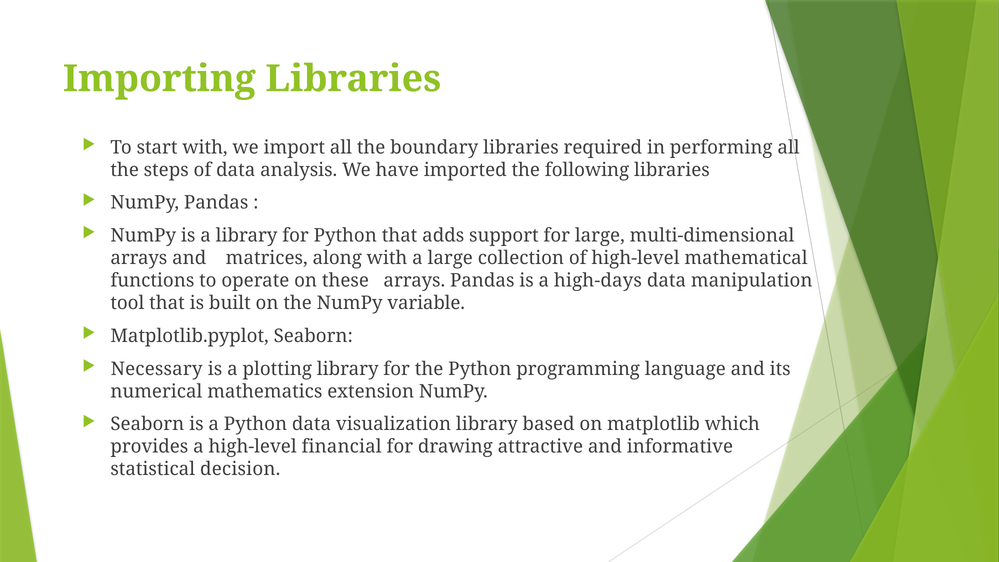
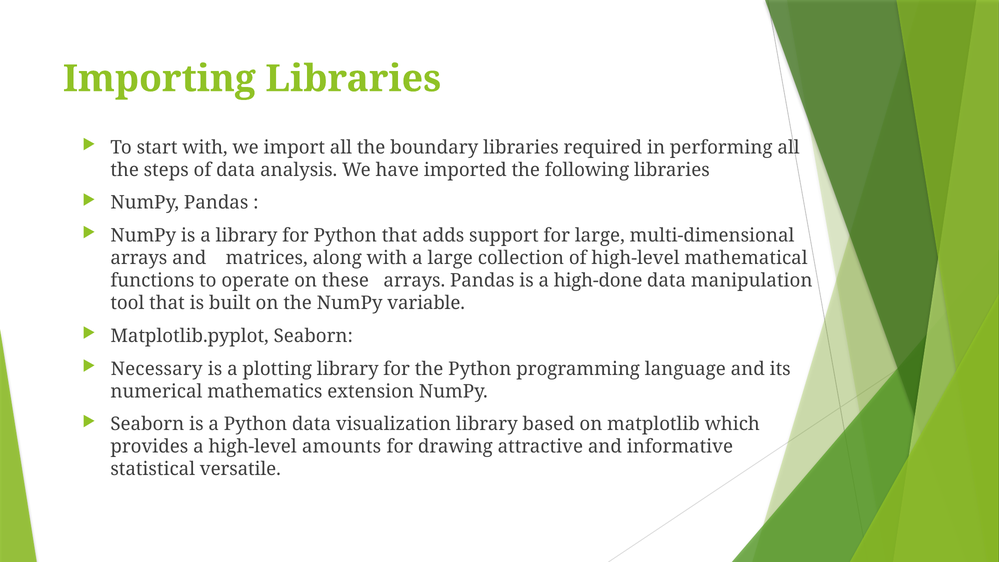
high-days: high-days -> high-done (598, 281)
financial: financial -> amounts (342, 447)
decision: decision -> versatile (240, 469)
